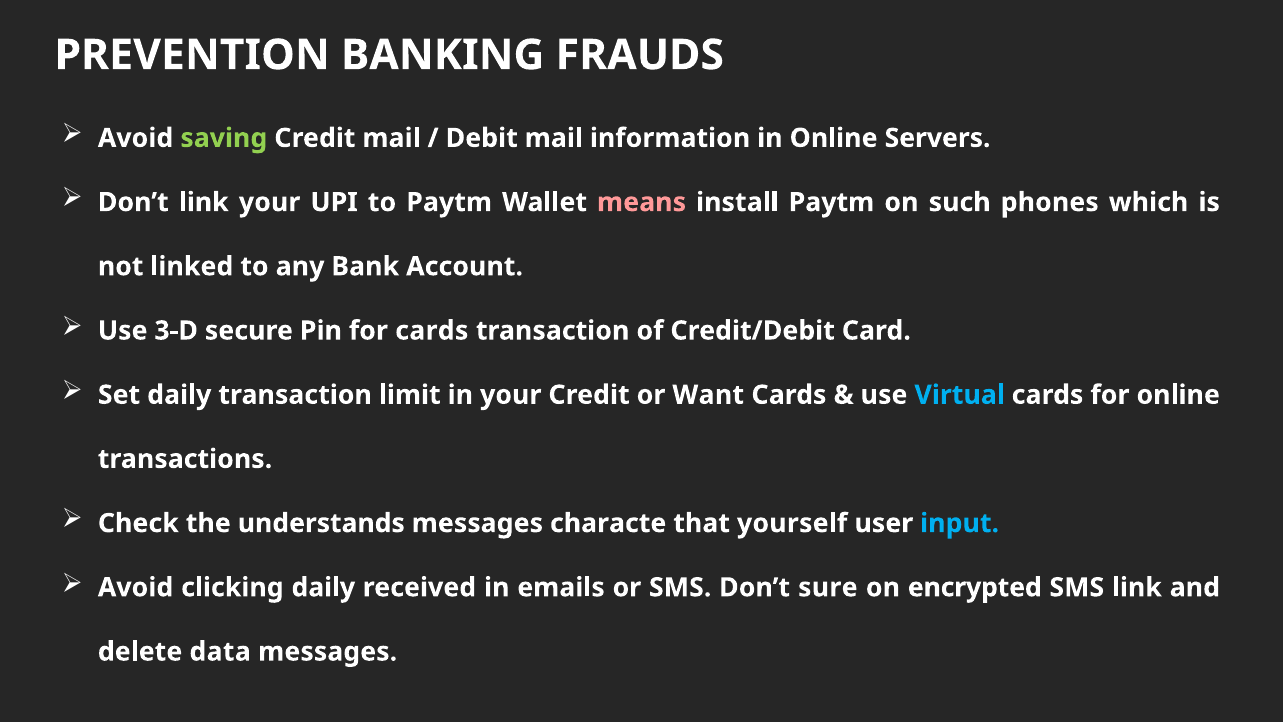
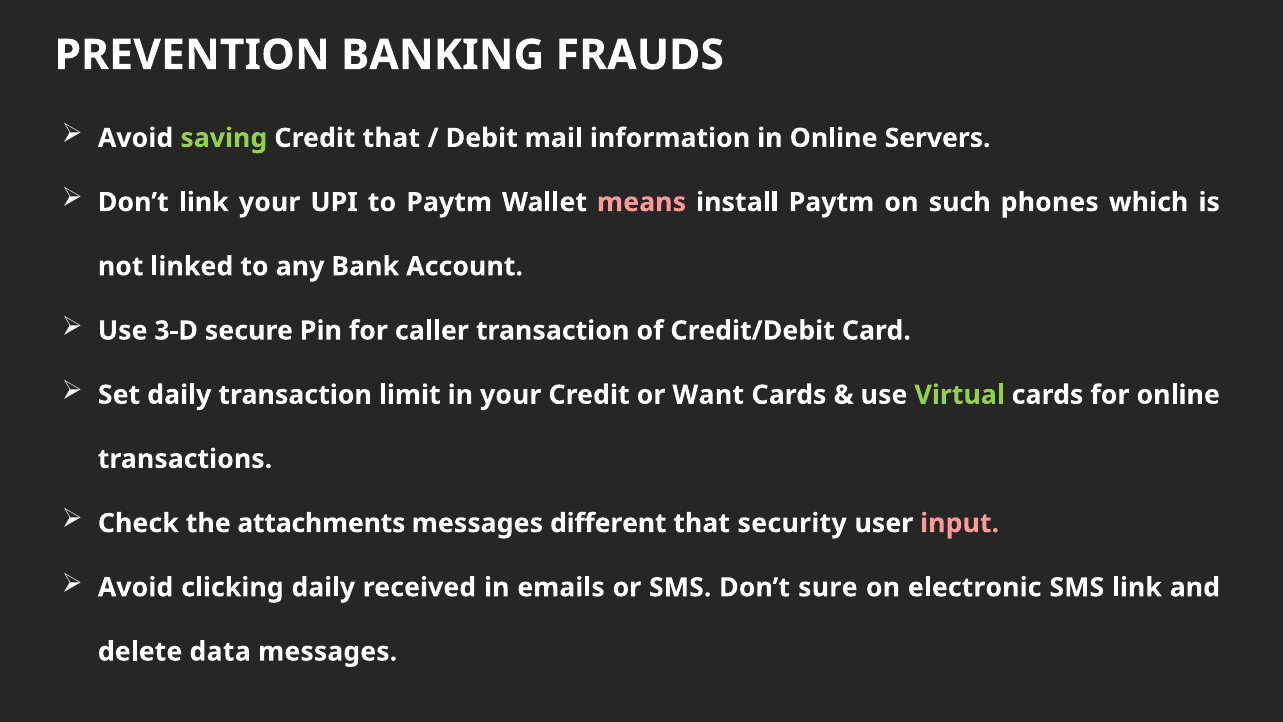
Credit mail: mail -> that (391, 138)
for cards: cards -> caller (432, 331)
Virtual colour: light blue -> light green (960, 395)
understands: understands -> attachments (321, 523)
characte: characte -> different (608, 523)
yourself: yourself -> security (792, 523)
input colour: light blue -> pink (960, 523)
encrypted: encrypted -> electronic (975, 587)
